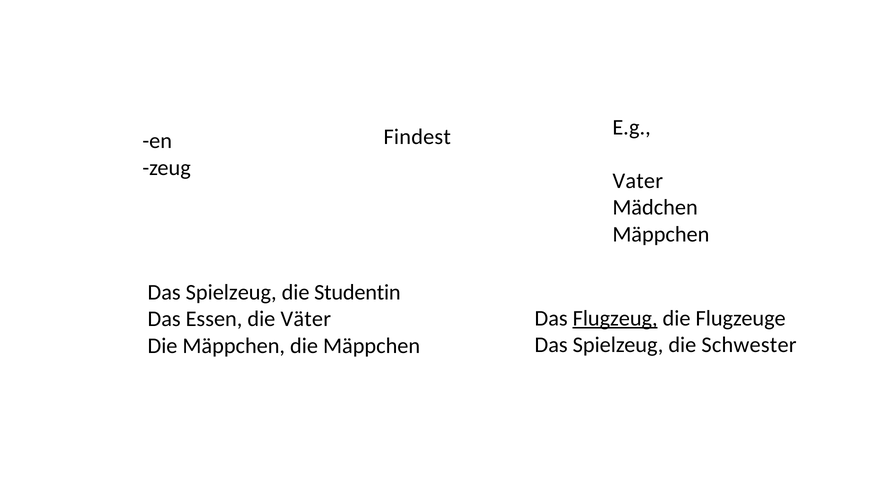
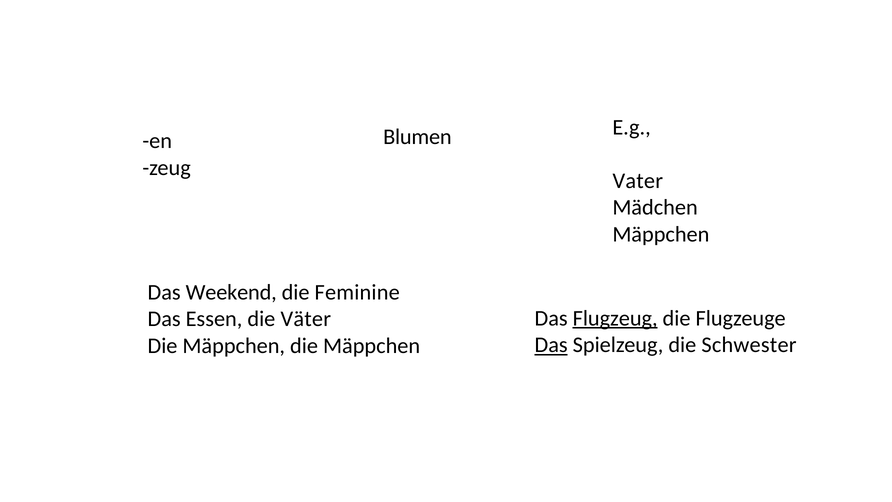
Findest: Findest -> Blumen (417, 137)
Spielzeug: Spielzeug -> Weekend (231, 292)
Studentin: Studentin -> Feminine (357, 292)
Das underline: none -> present (551, 345)
